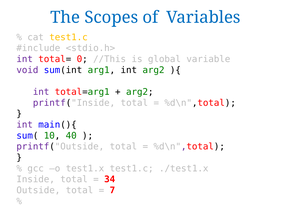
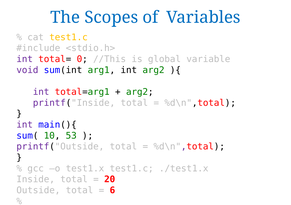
40: 40 -> 53 (71, 136)
34: 34 -> 20 (110, 179)
7: 7 -> 6 (112, 190)
